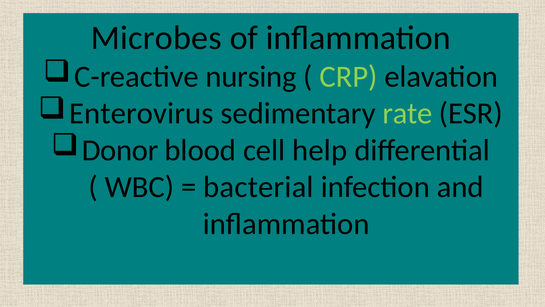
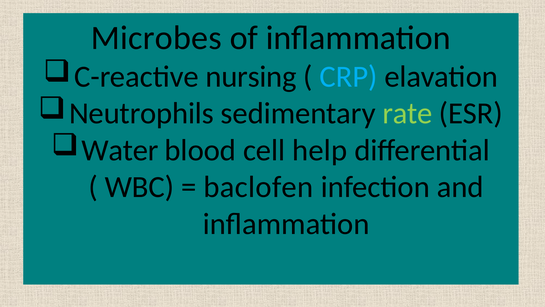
CRP colour: light green -> light blue (348, 77)
Enterovirus: Enterovirus -> Neutrophils (141, 113)
Donor: Donor -> Water (120, 150)
bacterial: bacterial -> baclofen (258, 187)
